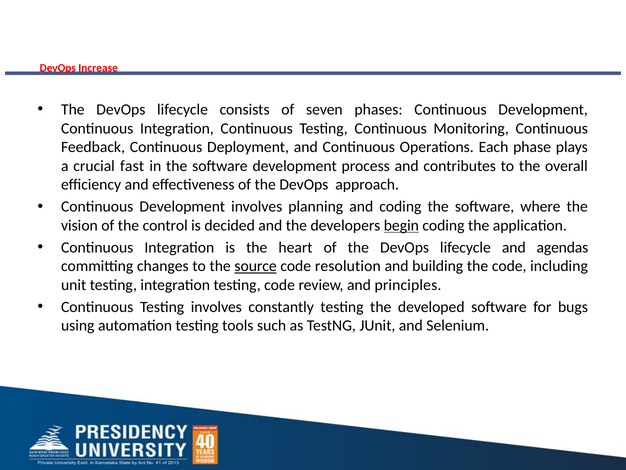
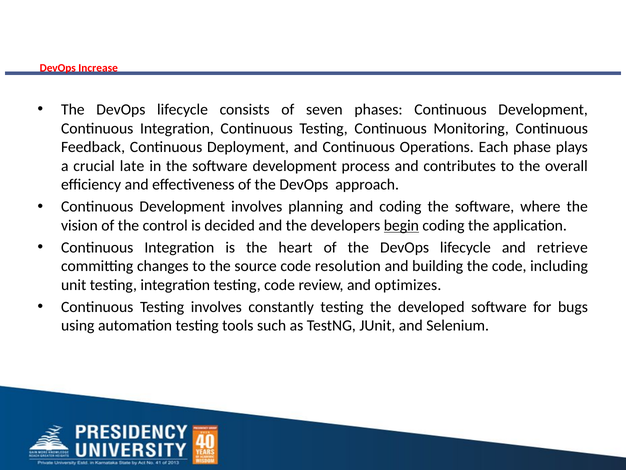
fast: fast -> late (132, 166)
agendas: agendas -> retrieve (562, 247)
source underline: present -> none (256, 266)
principles: principles -> optimizes (408, 285)
